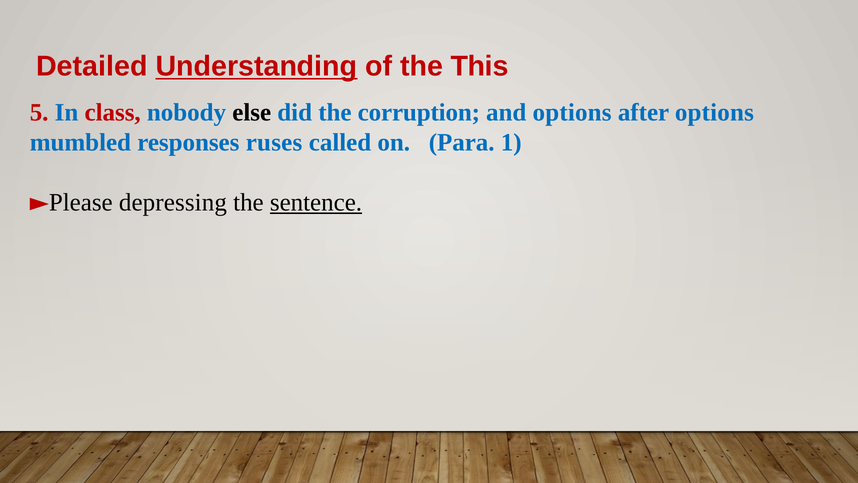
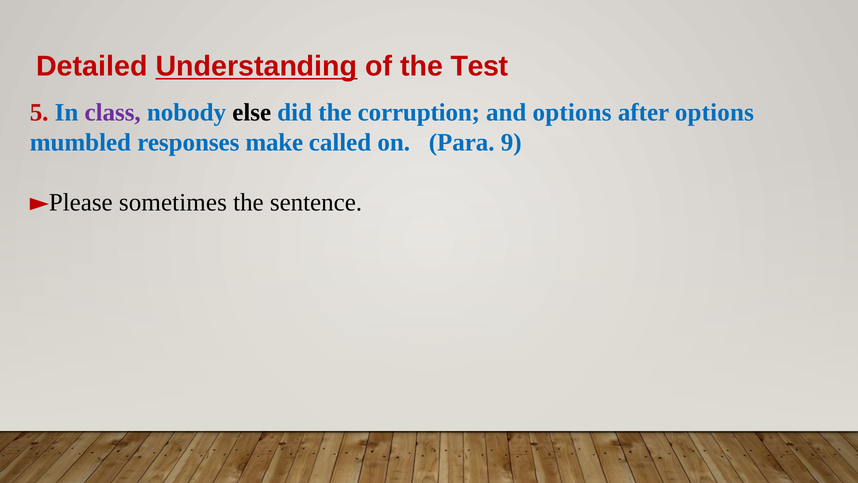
This: This -> Test (480, 66)
class colour: red -> purple (113, 112)
ruses: ruses -> make (274, 142)
1: 1 -> 9 (511, 142)
depressing: depressing -> sometimes (173, 202)
sentence underline: present -> none (316, 202)
